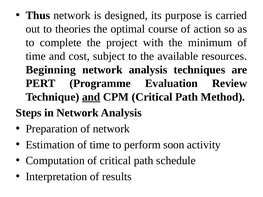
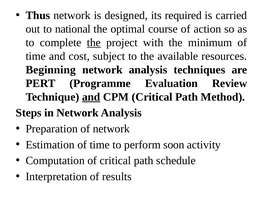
purpose: purpose -> required (183, 15)
theories: theories -> national (73, 29)
the underline: none -> present (94, 43)
